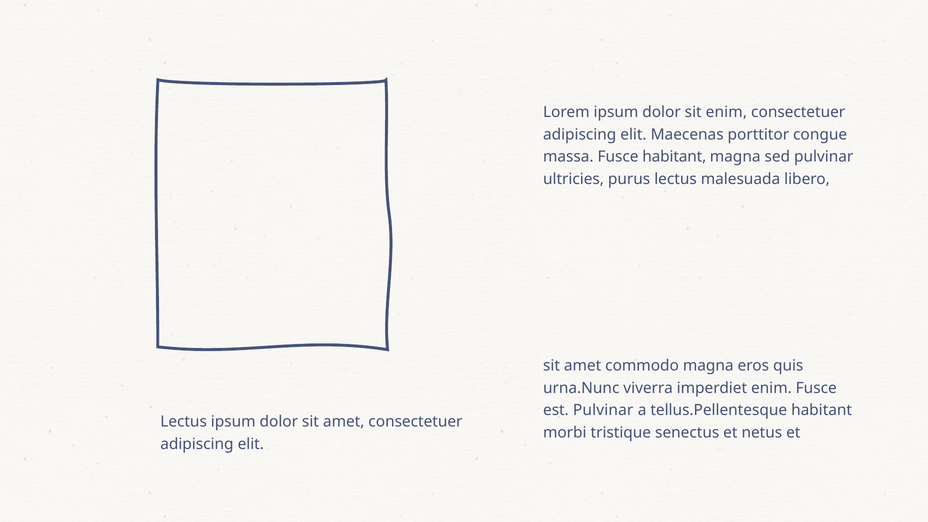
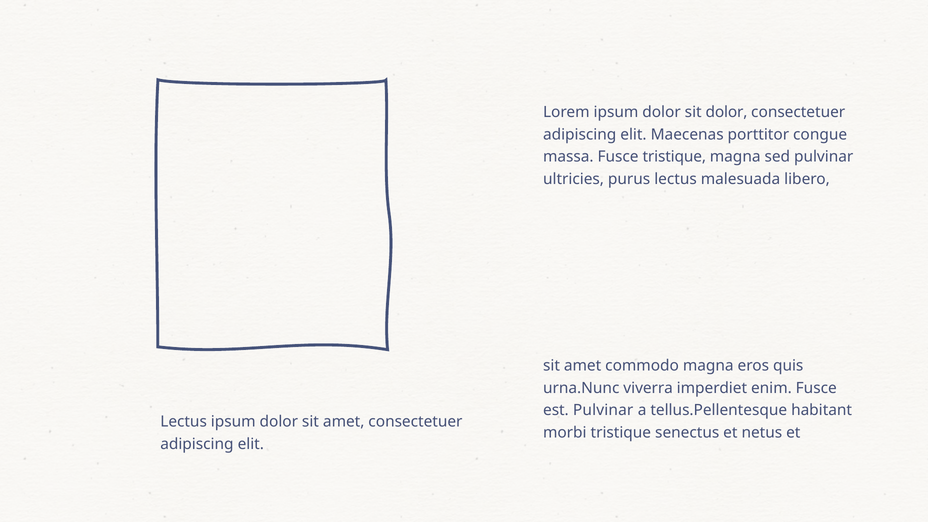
sit enim: enim -> dolor (727, 112)
Fusce habitant: habitant -> tristique (674, 157)
